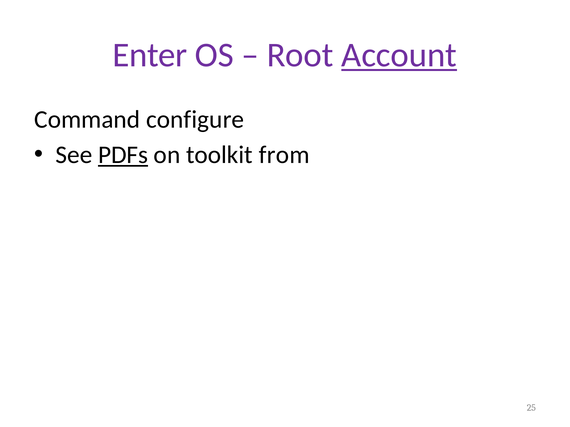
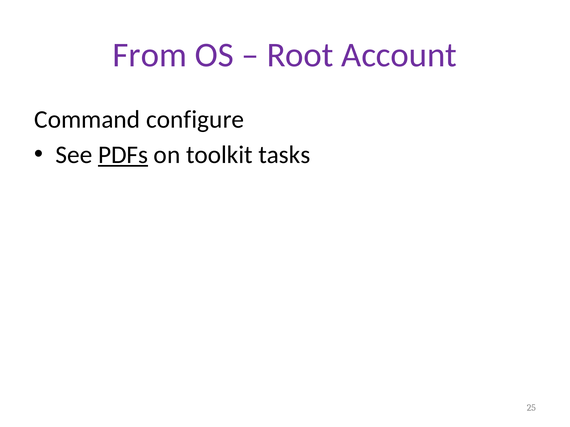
Enter: Enter -> From (150, 55)
Account underline: present -> none (399, 55)
from: from -> tasks (284, 155)
